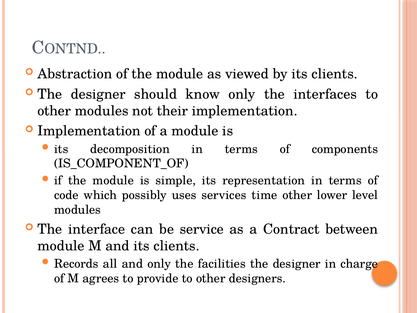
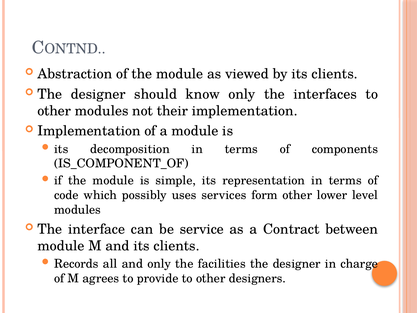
time: time -> form (265, 195)
